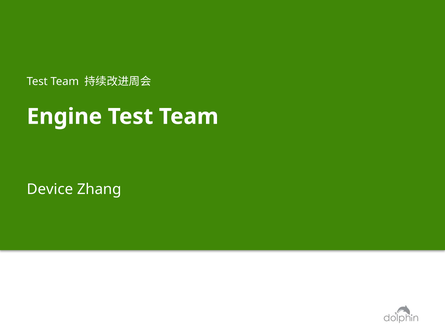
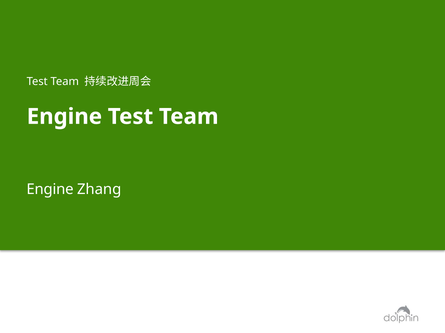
Device: Device -> Engine (50, 190)
